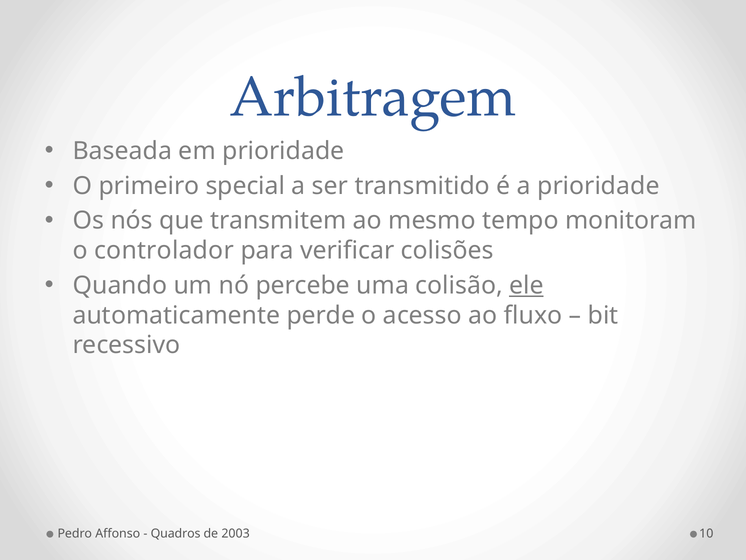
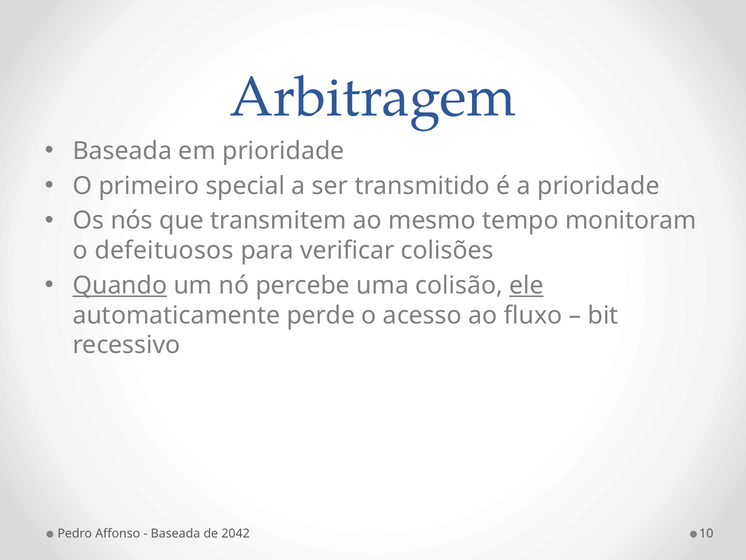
controlador: controlador -> defeituosos (164, 250)
Quando underline: none -> present (120, 285)
Quadros: Quadros -> Baseada (175, 533)
2003: 2003 -> 2042 (236, 533)
